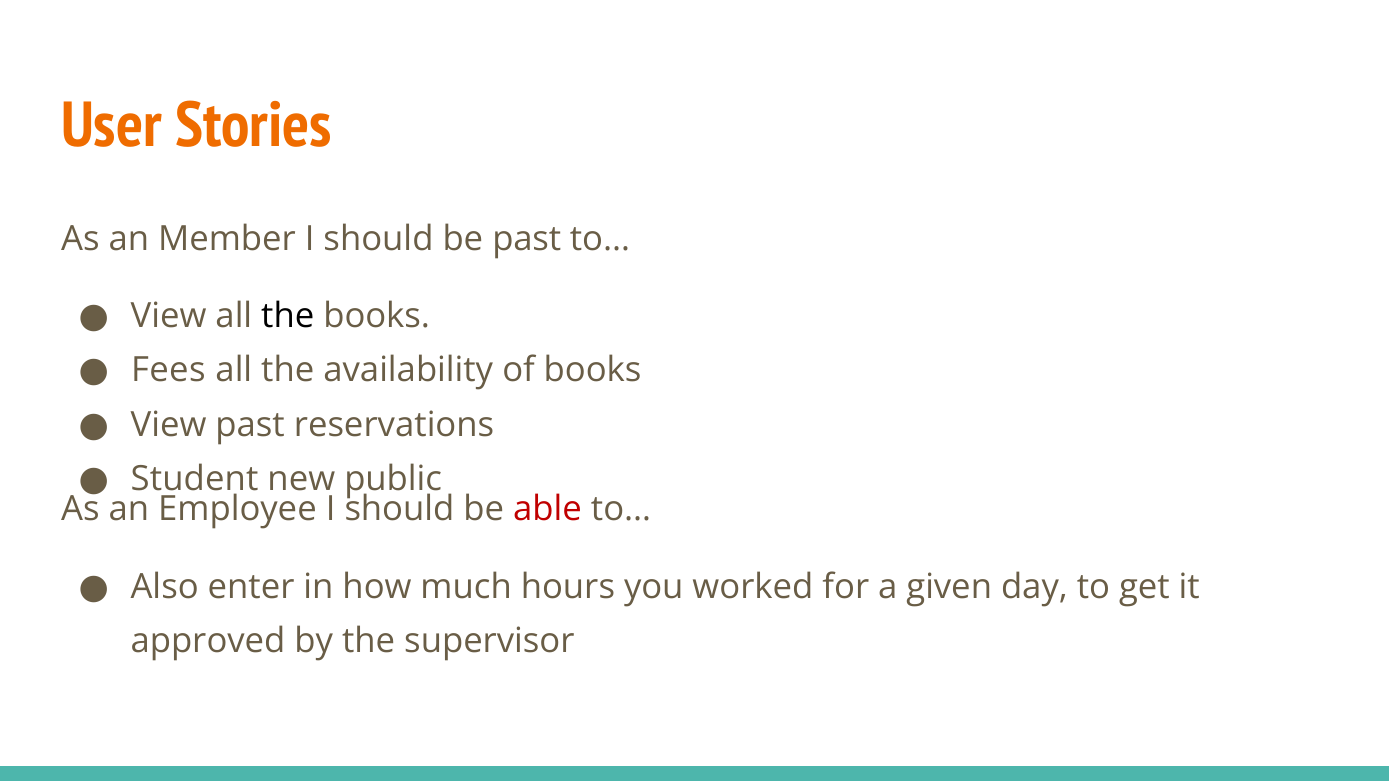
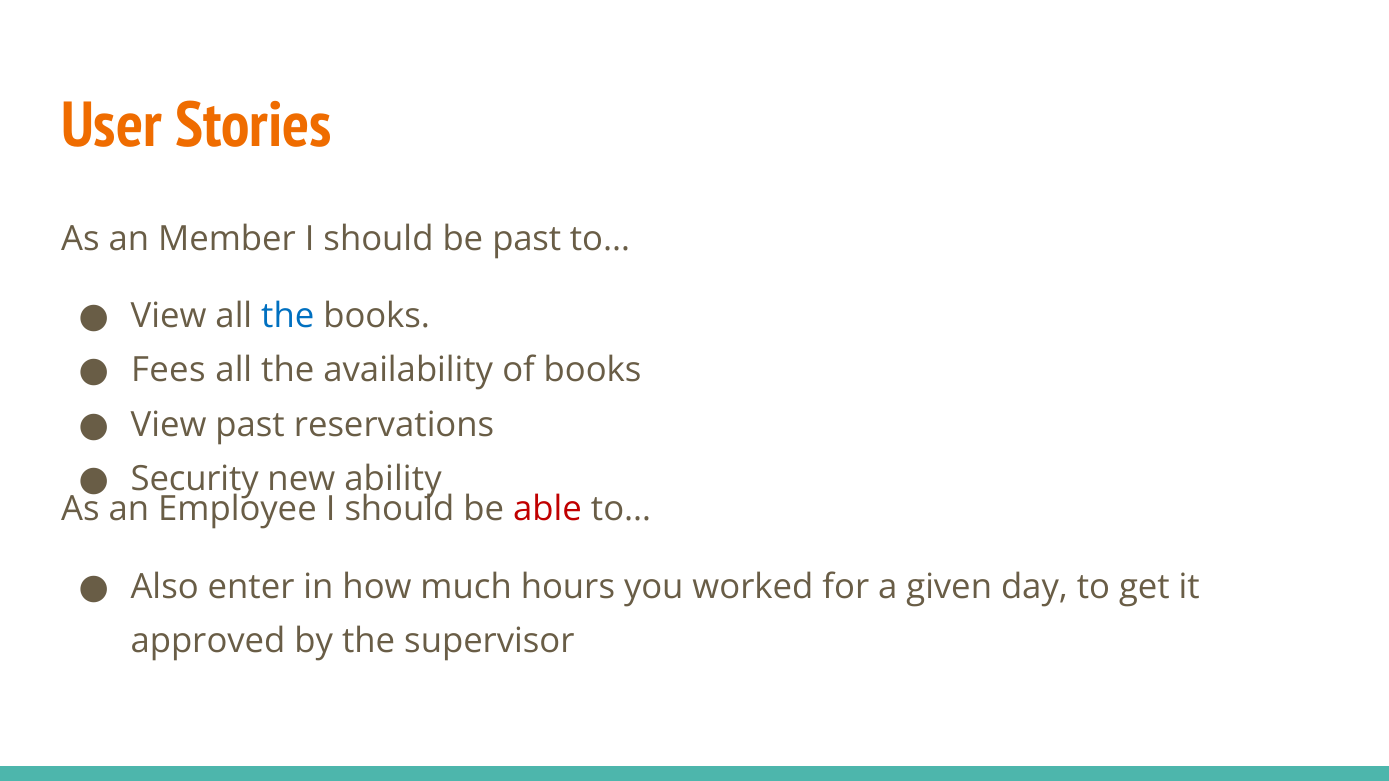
the colour: black -> blue (288, 316)
Student: Student -> Security (195, 479)
public: public -> ability (393, 479)
